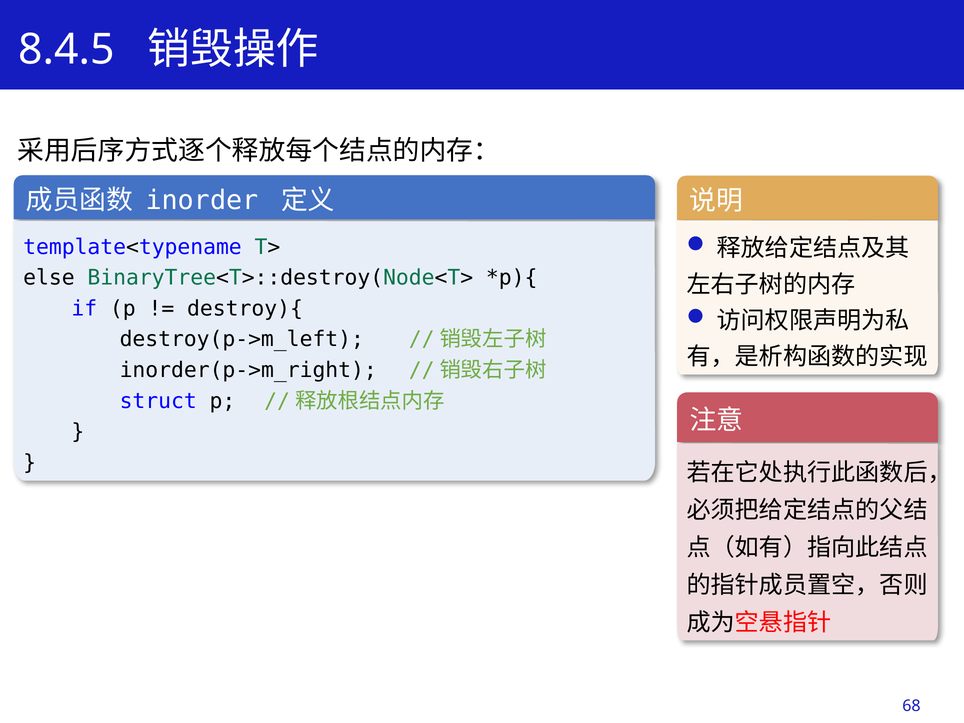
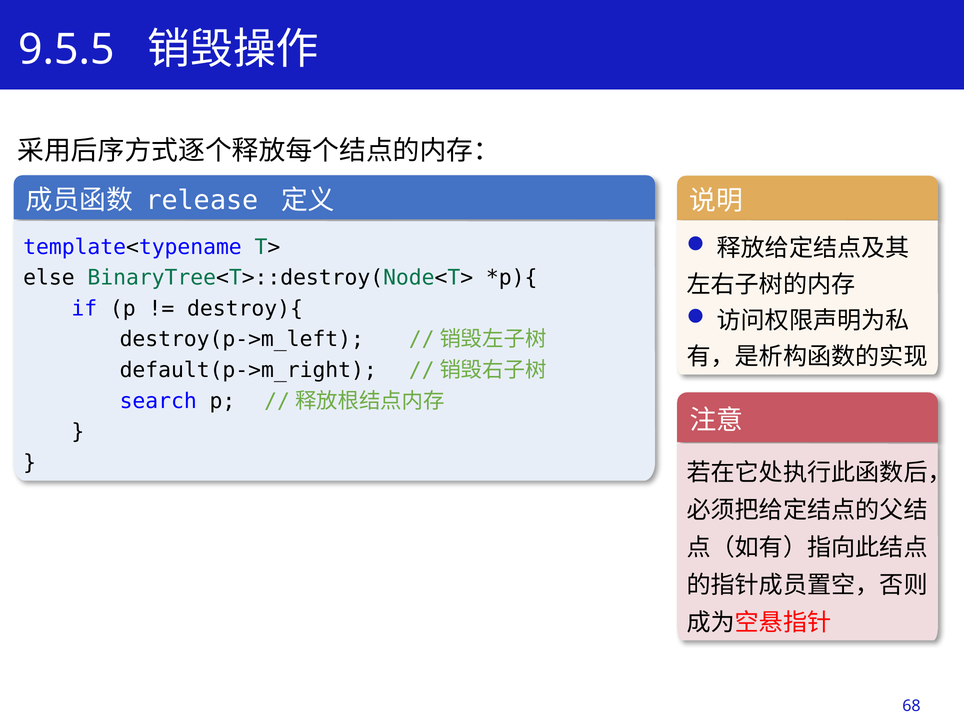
8.4.5: 8.4.5 -> 9.5.5 (66, 50)
inorder: inorder -> release (202, 200)
inorder(p->m_right: inorder(p->m_right -> default(p->m_right (248, 370)
struct: struct -> search (158, 401)
